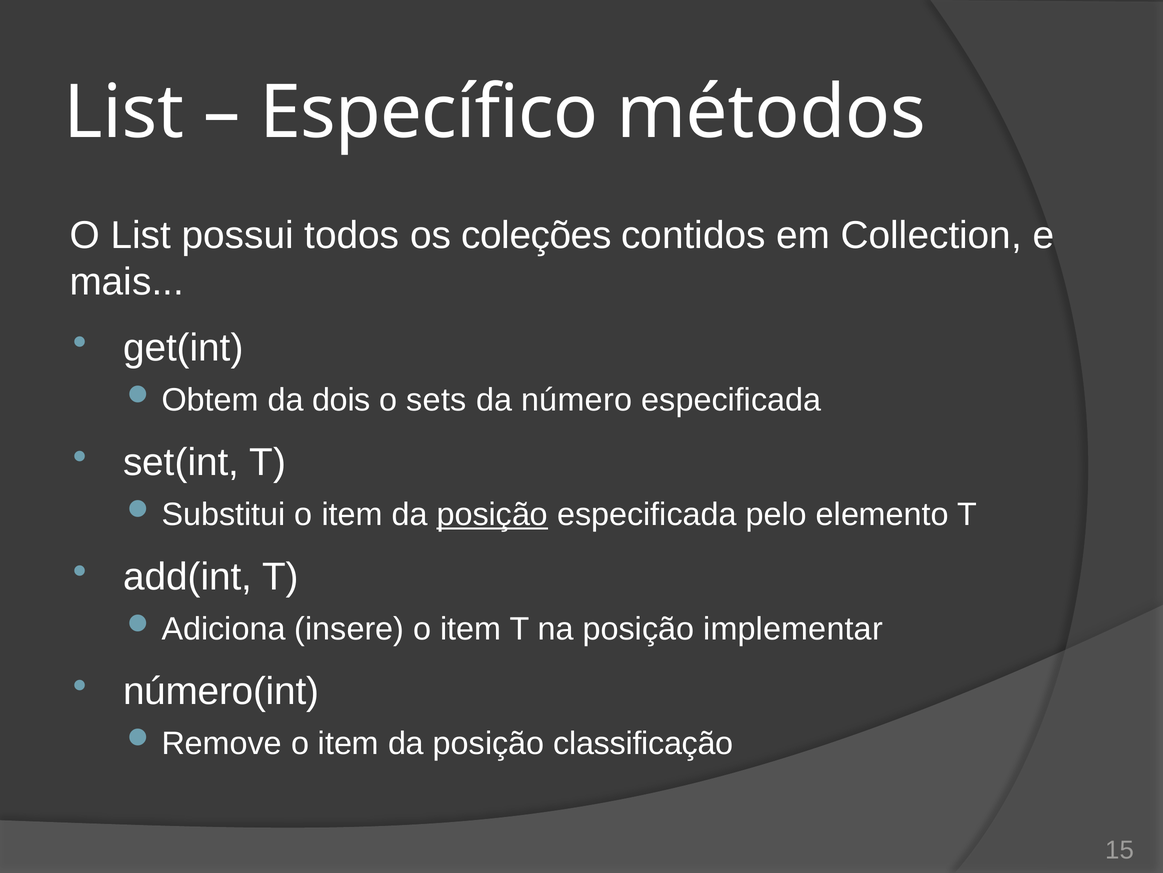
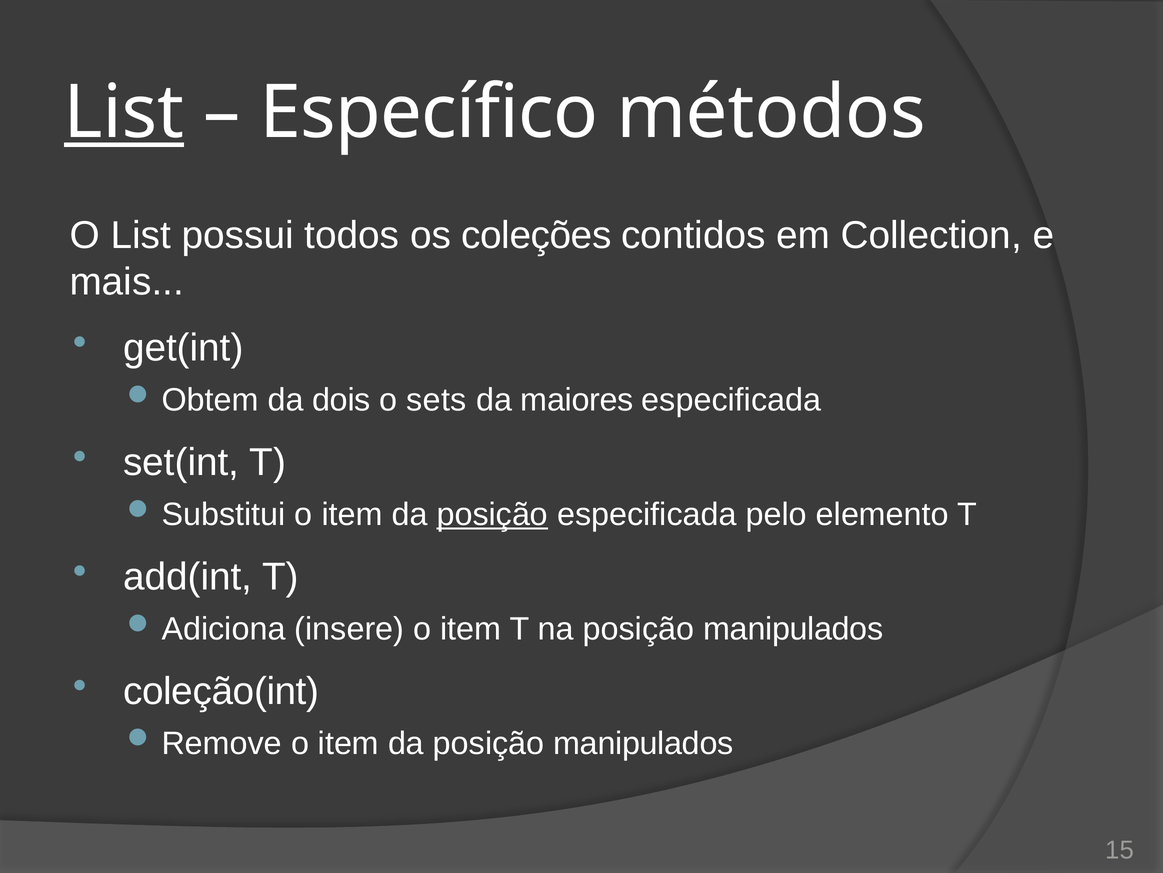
List underline: none -> present (124, 113)
número: número -> maiores (577, 400)
na posição implementar: implementar -> manipulados (793, 628)
número(int: número(int -> coleção(int (221, 691)
da posição classificação: classificação -> manipulados (643, 743)
